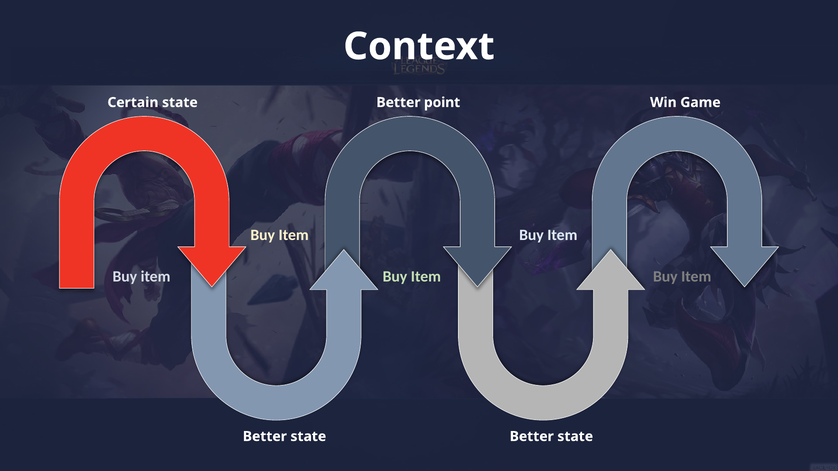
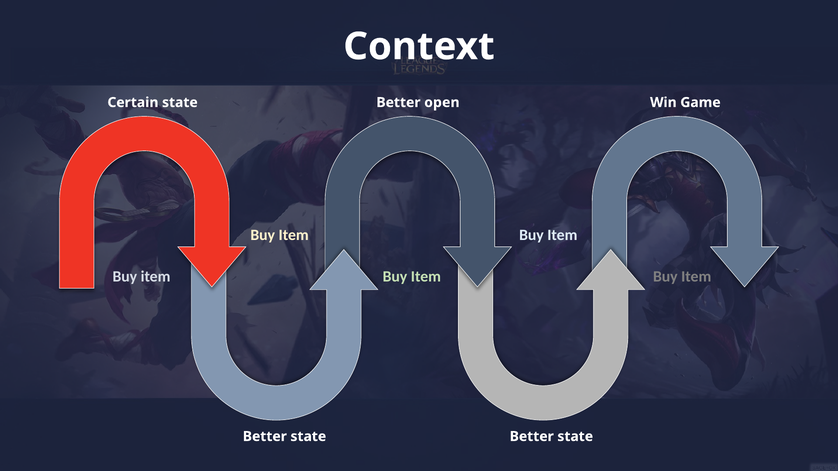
point: point -> open (442, 103)
